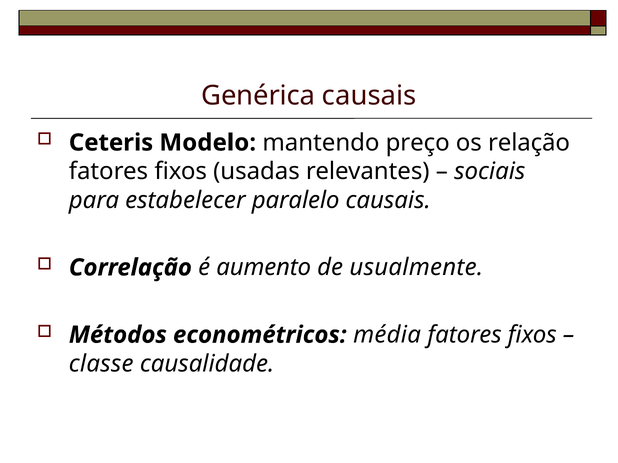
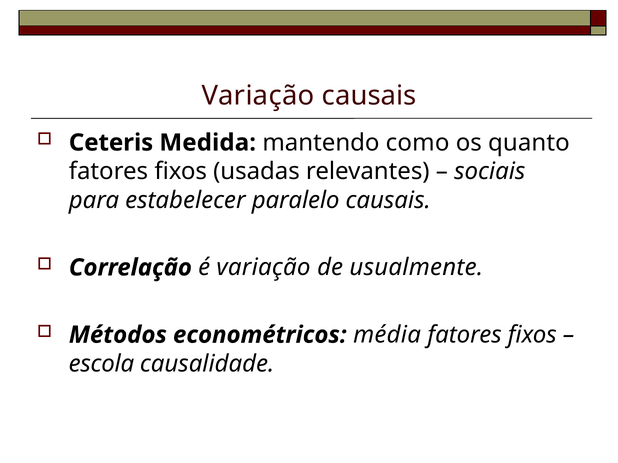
Genérica: Genérica -> Variação (258, 96)
Modelo: Modelo -> Medida (208, 143)
preço: preço -> como (418, 143)
relação: relação -> quanto (529, 143)
é aumento: aumento -> variação (263, 268)
classe: classe -> escola (101, 364)
